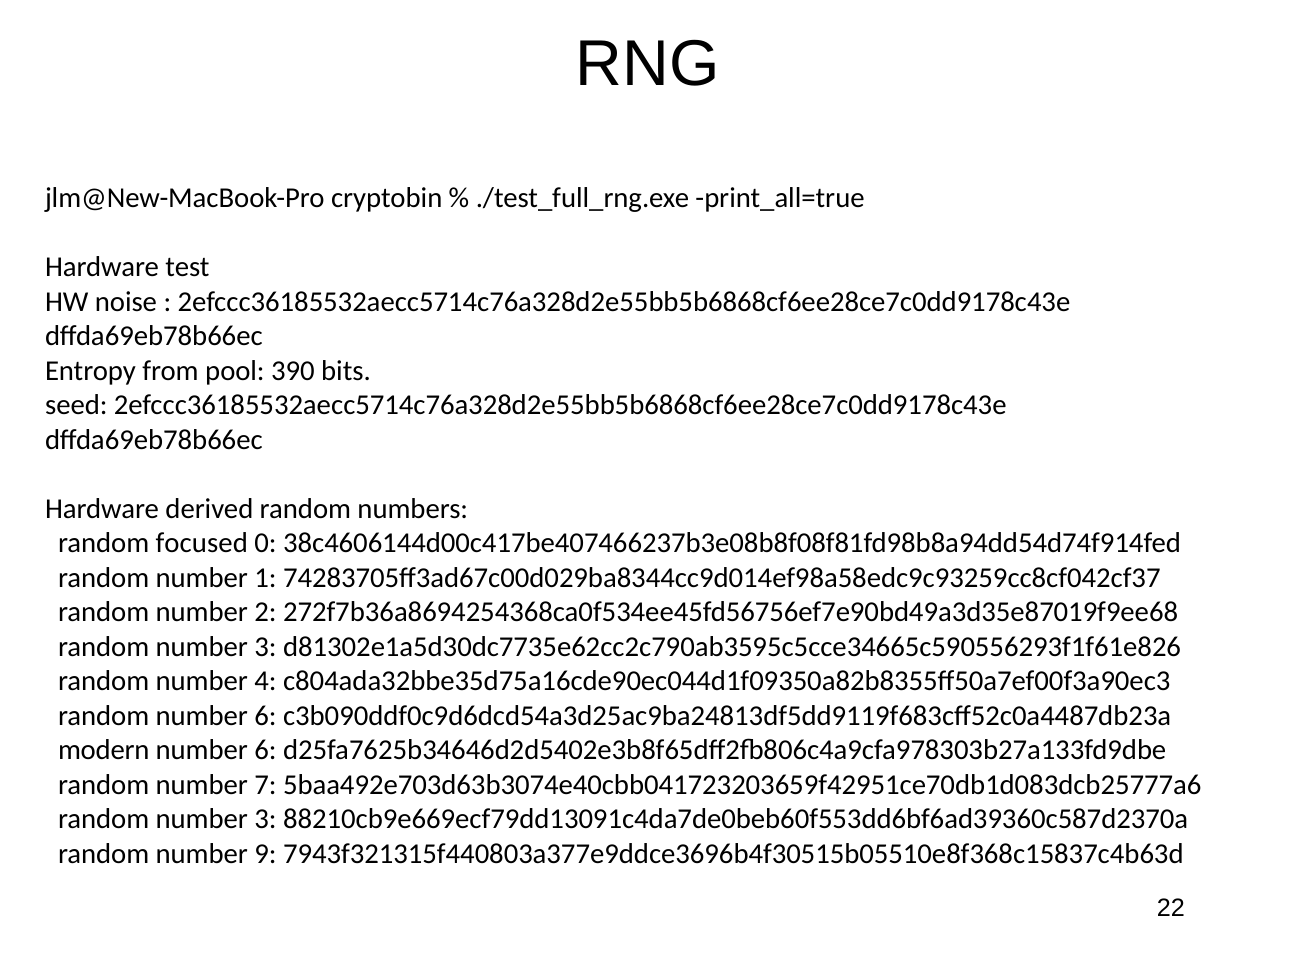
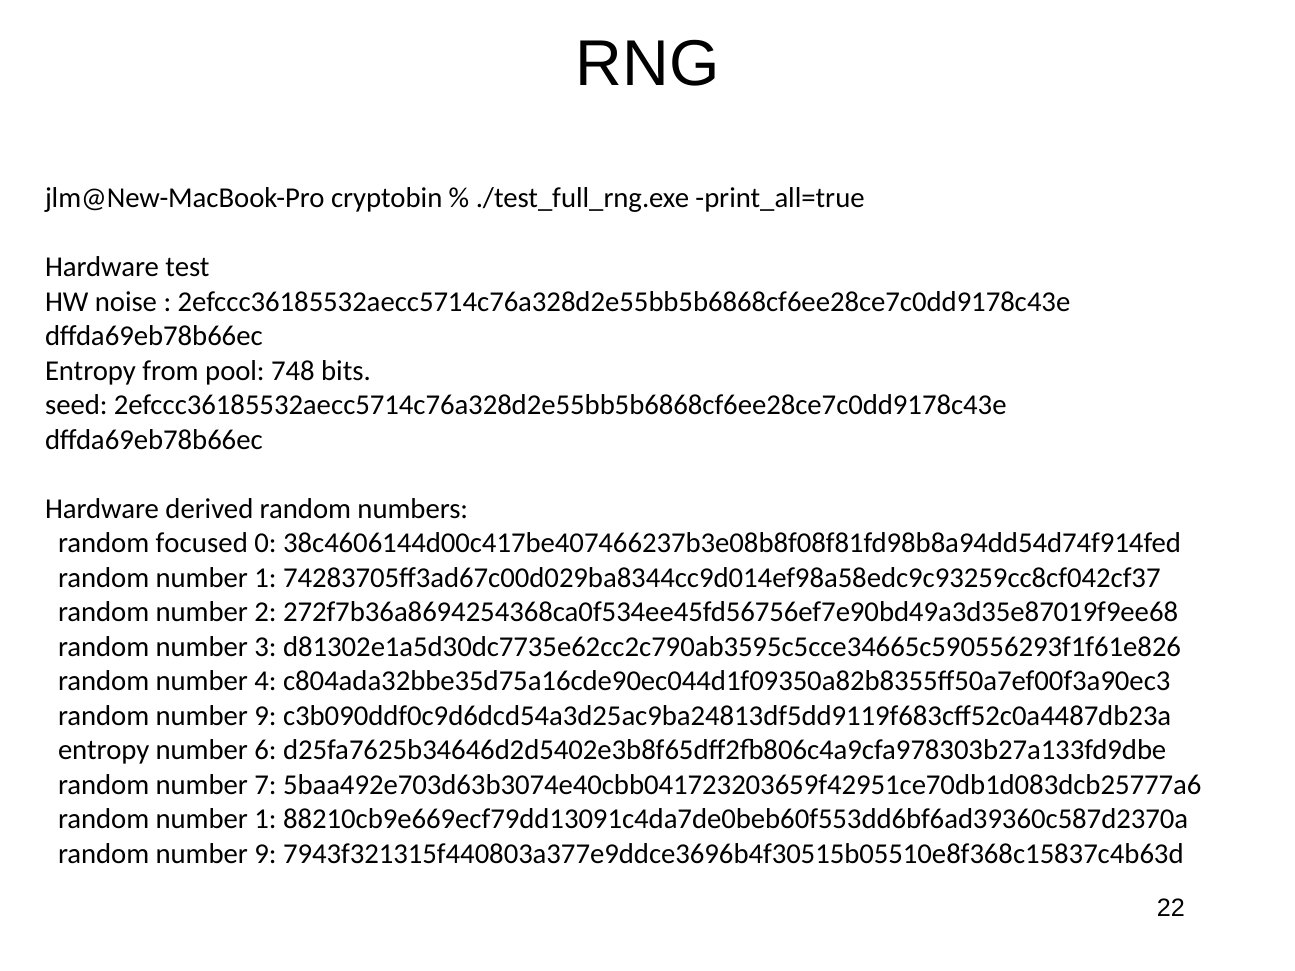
390: 390 -> 748 (293, 371)
6: 6 -> 9 (266, 716)
modern: modern -> entropy (104, 751)
3: 3 -> 1 (266, 820)
